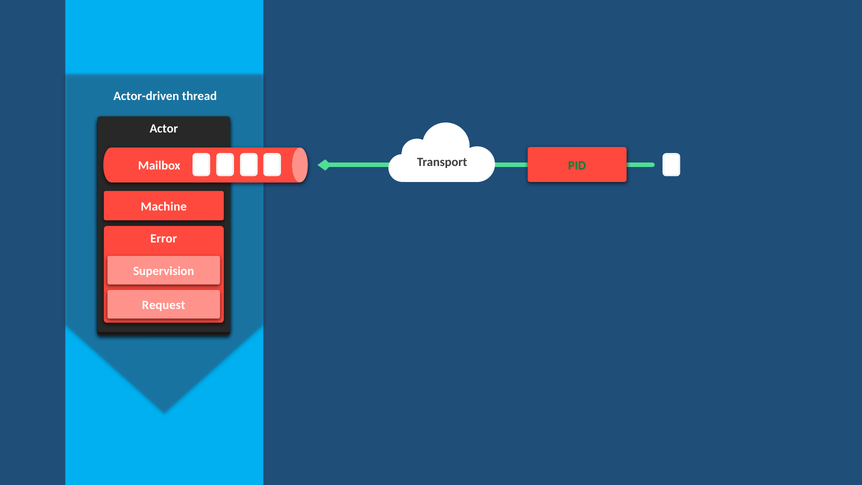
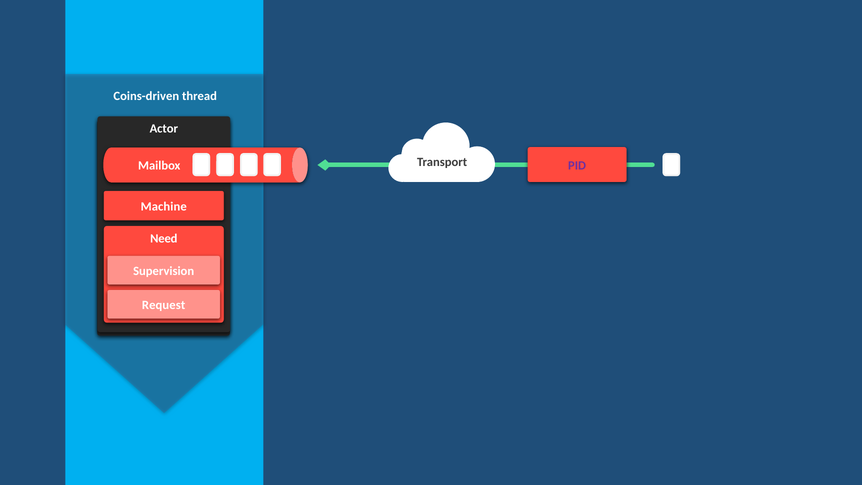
Actor-driven: Actor-driven -> Coins-driven (146, 96)
PID colour: green -> purple (577, 165)
Error: Error -> Need (164, 238)
